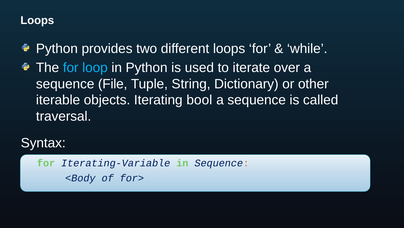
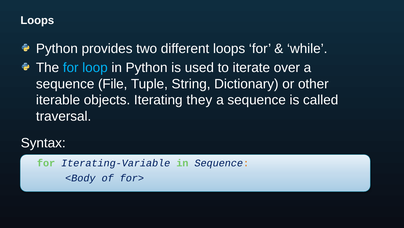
bool: bool -> they (199, 100)
